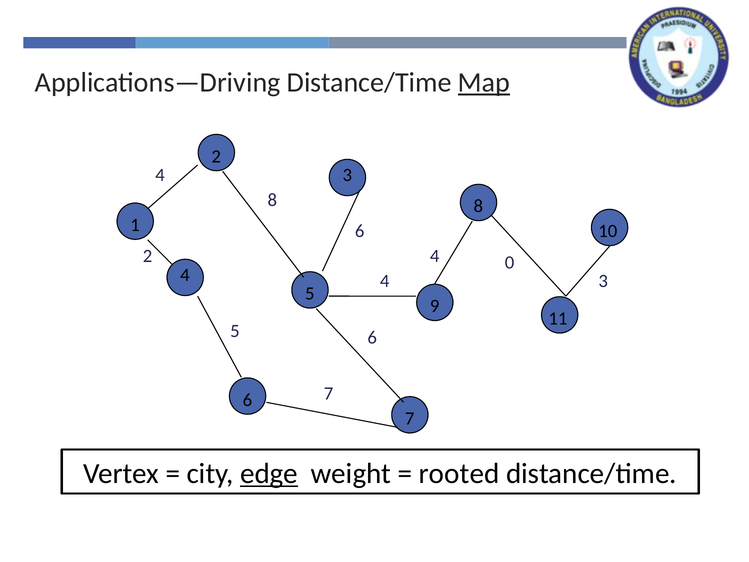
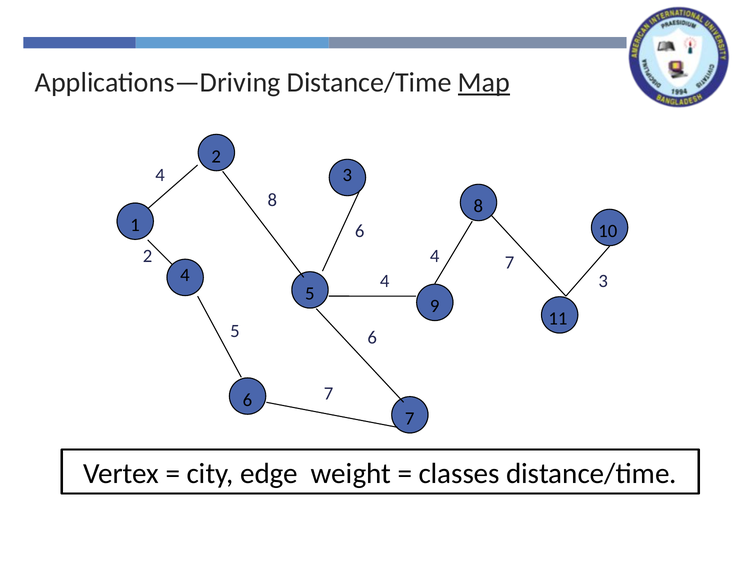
4 0: 0 -> 7 (510, 262)
edge underline: present -> none (269, 473)
rooted: rooted -> classes (459, 473)
